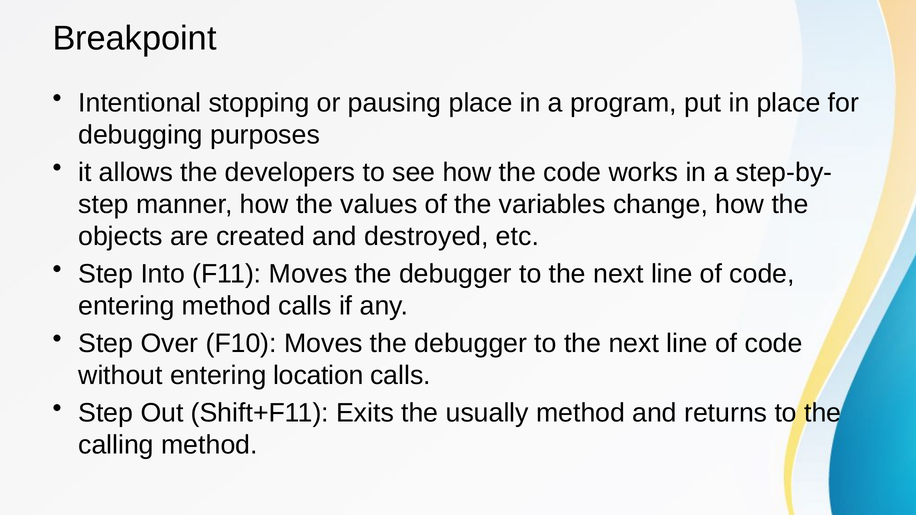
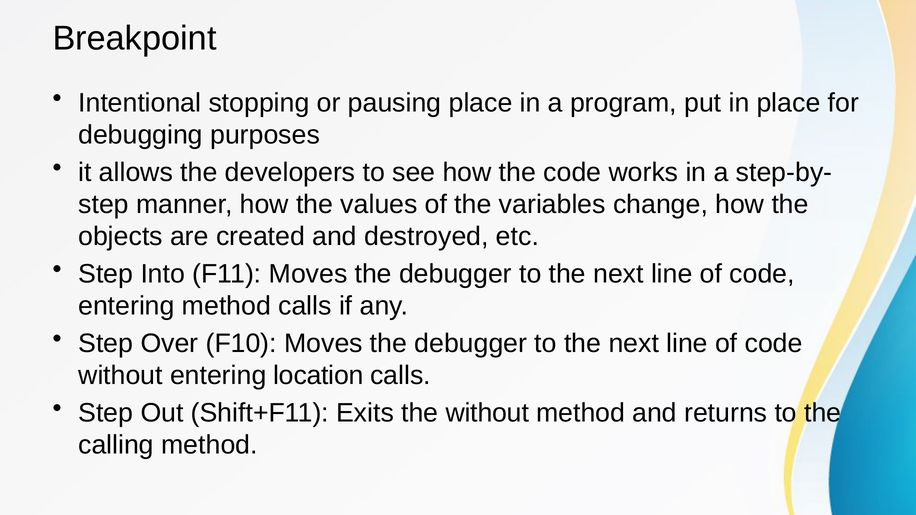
the usually: usually -> without (487, 413)
